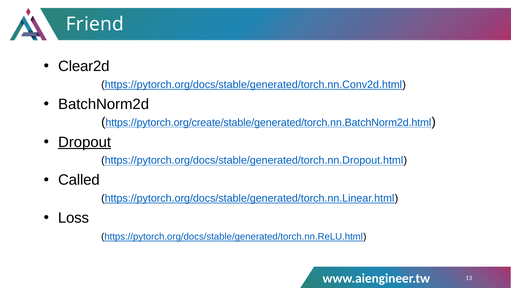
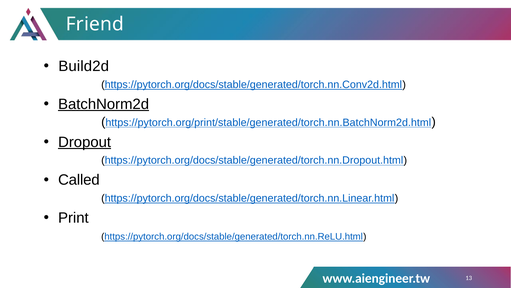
Clear2d: Clear2d -> Build2d (84, 66)
BatchNorm2d underline: none -> present (104, 104)
https://pytorch.org/create/stable/generated/torch.nn.BatchNorm2d.html: https://pytorch.org/create/stable/generated/torch.nn.BatchNorm2d.html -> https://pytorch.org/print/stable/generated/torch.nn.BatchNorm2d.html (268, 122)
Loss: Loss -> Print (73, 218)
